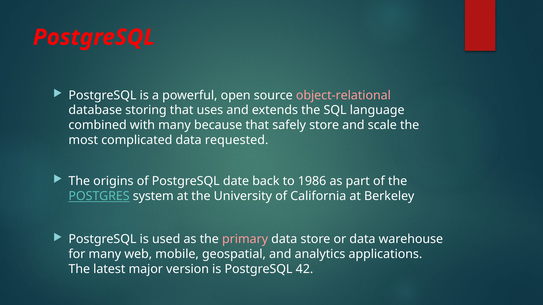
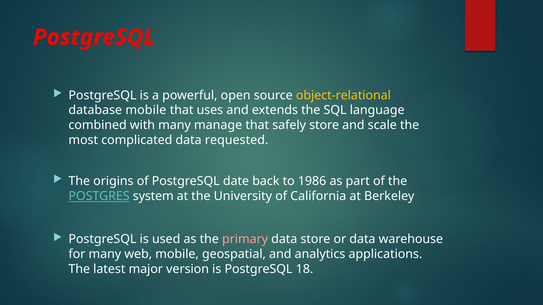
object-relational colour: pink -> yellow (343, 95)
database storing: storing -> mobile (146, 110)
because: because -> manage (218, 125)
42: 42 -> 18 (305, 269)
